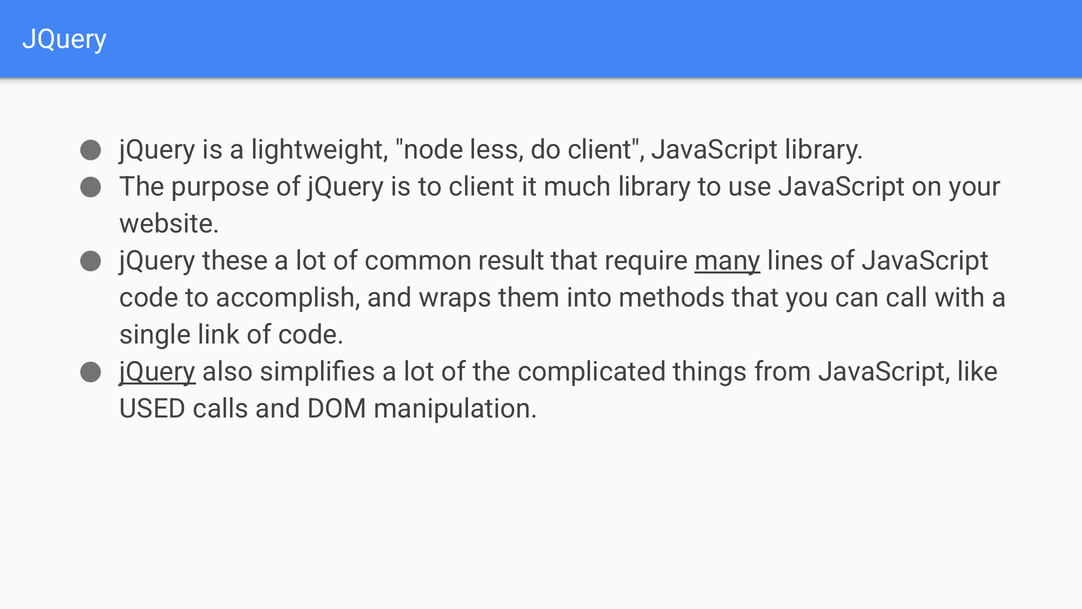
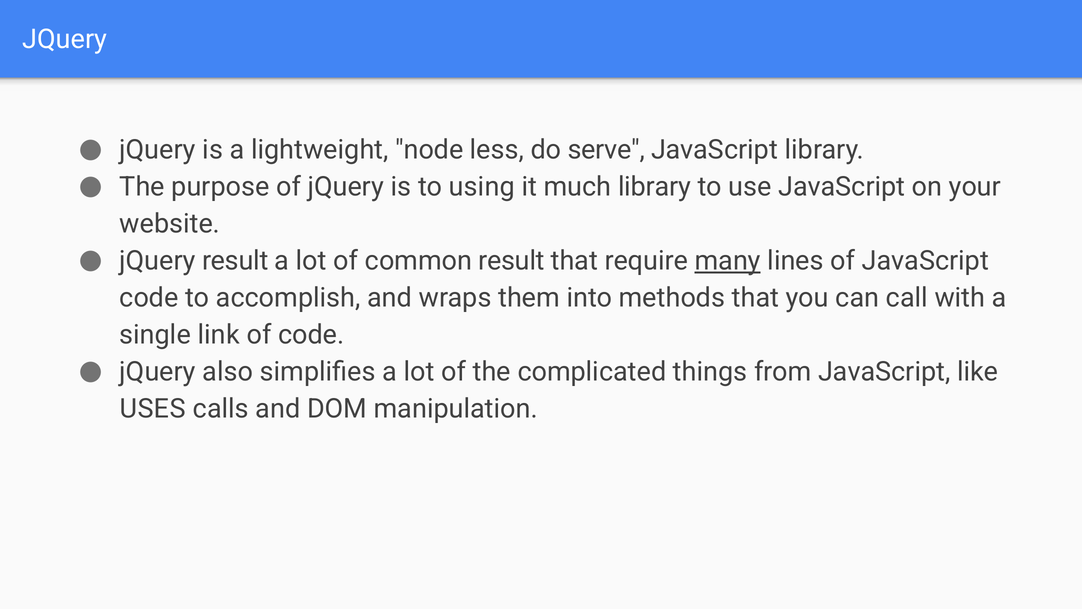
do client: client -> serve (606, 150)
to client: client -> using (482, 187)
jQuery these: these -> result (235, 261)
jQuery underline: present -> none (158, 372)
USED: USED -> USES (153, 409)
